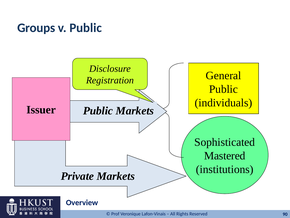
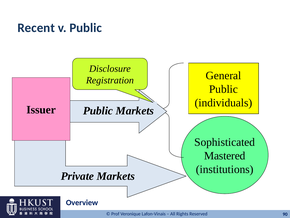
Groups: Groups -> Recent (36, 28)
